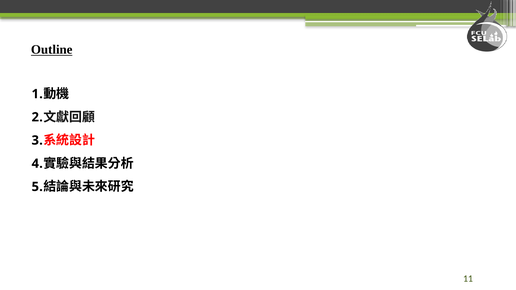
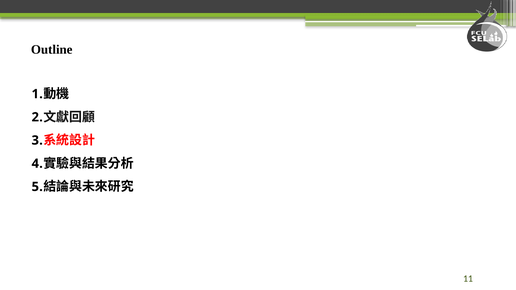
Outline underline: present -> none (52, 50)
